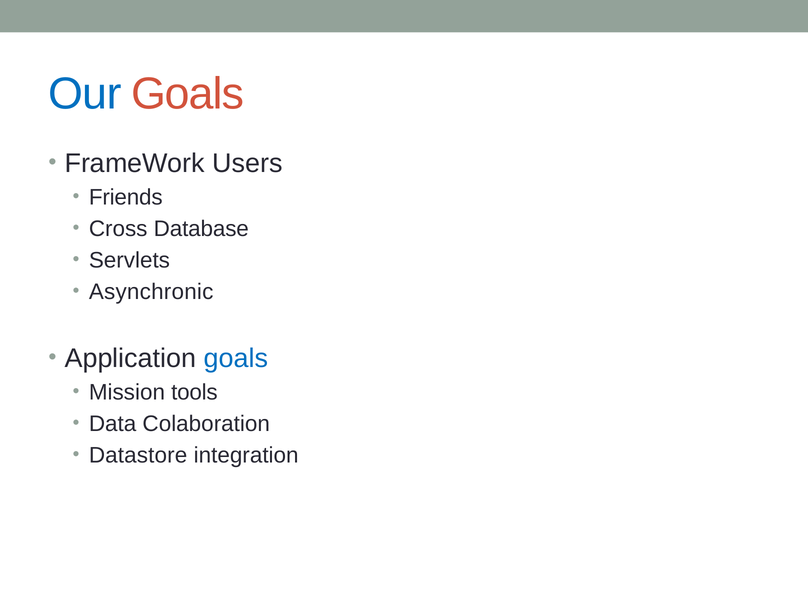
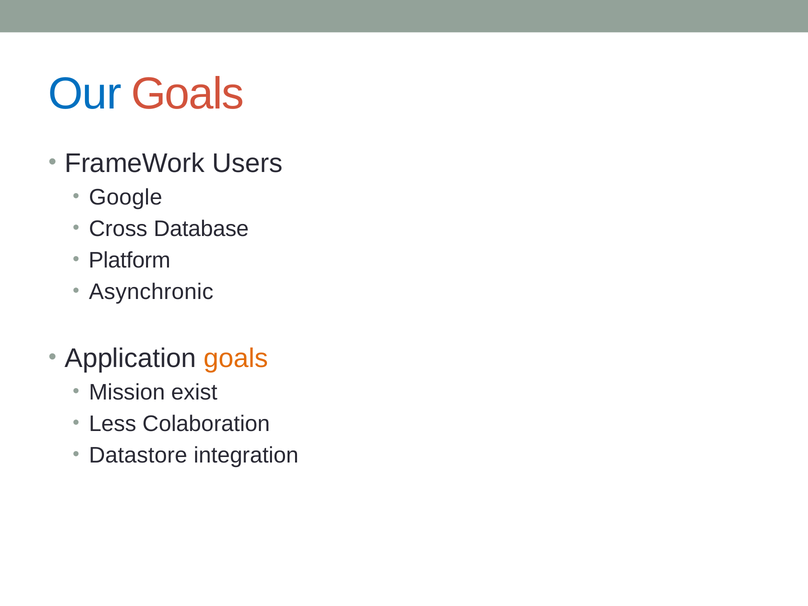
Friends: Friends -> Google (126, 197)
Servlets: Servlets -> Platform (130, 260)
goals colour: blue -> orange (236, 358)
tools: tools -> exist (194, 392)
Data: Data -> Less (113, 424)
